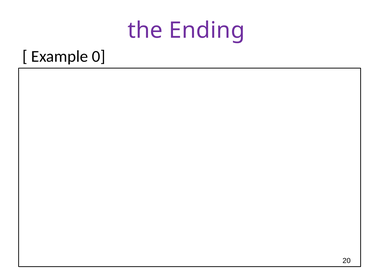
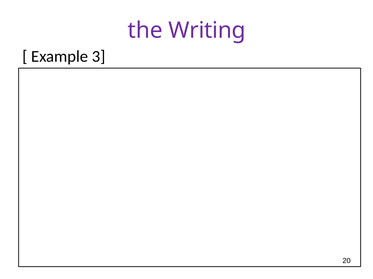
Ending: Ending -> Writing (207, 30)
0: 0 -> 3 (99, 56)
